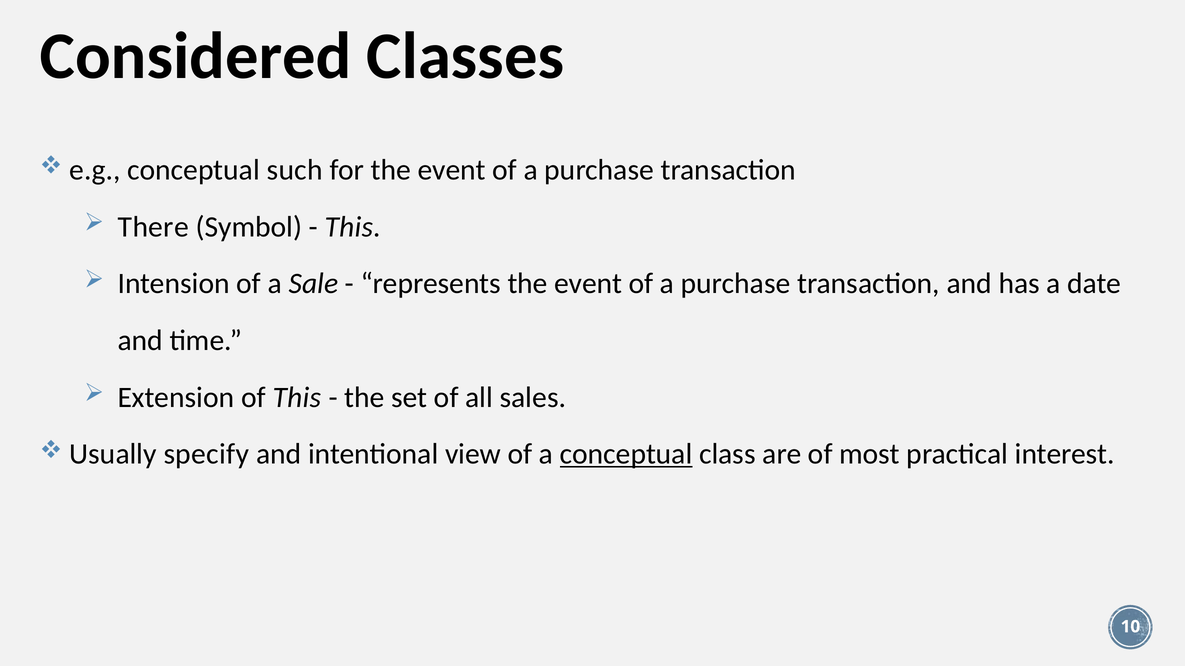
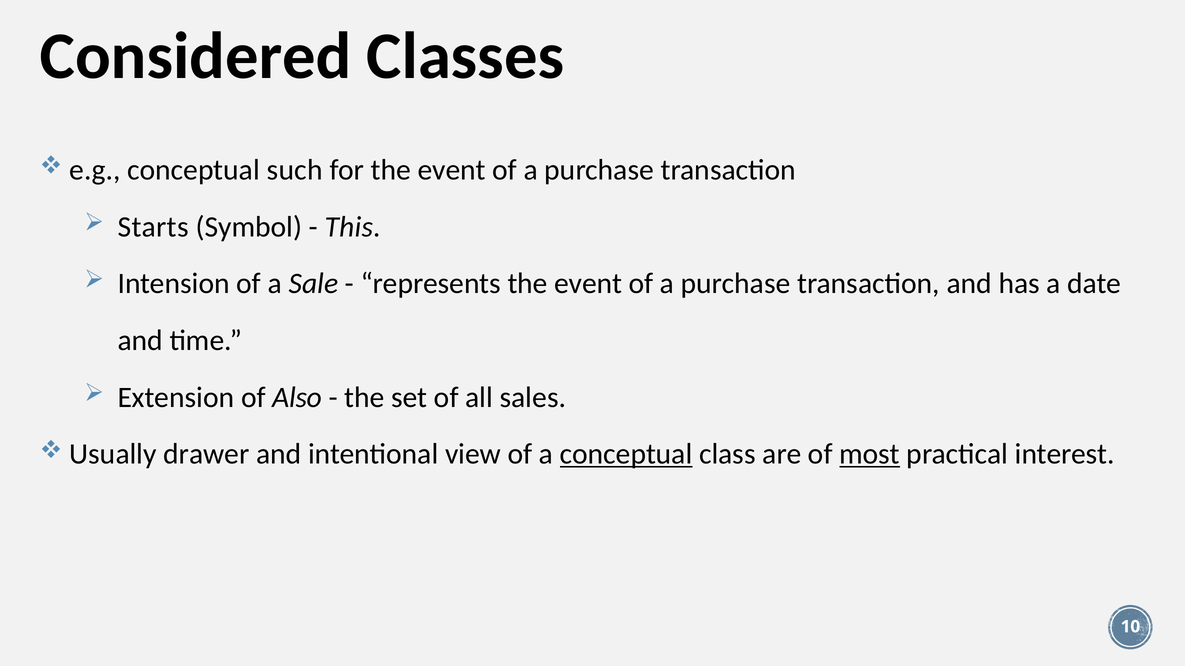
There: There -> Starts (153, 227)
of This: This -> Also (297, 398)
specify: specify -> drawer (206, 454)
most underline: none -> present (870, 454)
